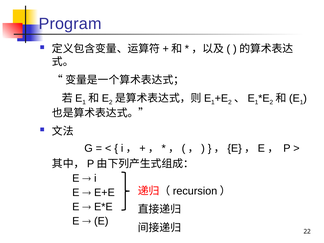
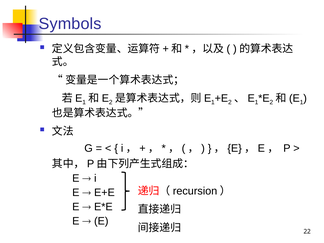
Program: Program -> Symbols (70, 24)
